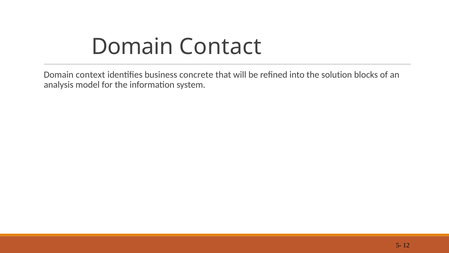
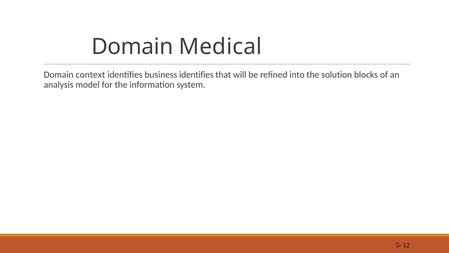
Contact: Contact -> Medical (220, 47)
business concrete: concrete -> identifies (196, 75)
